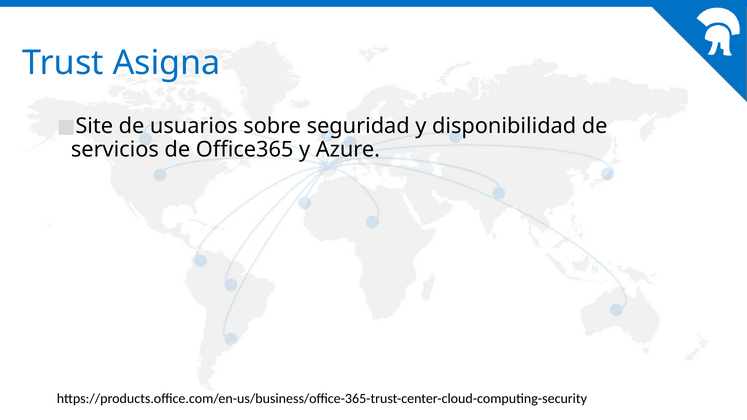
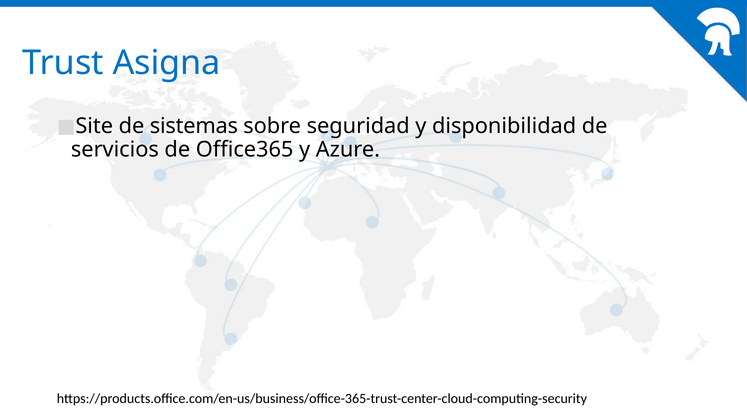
usuarios: usuarios -> sistemas (194, 126)
